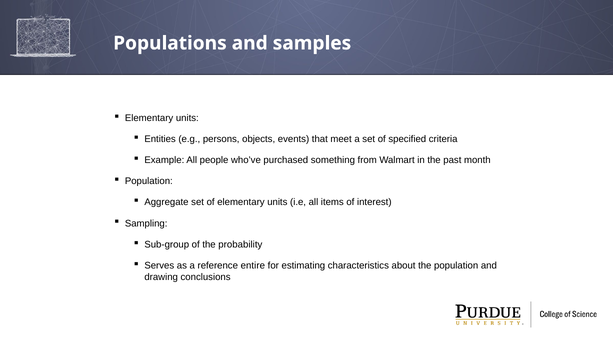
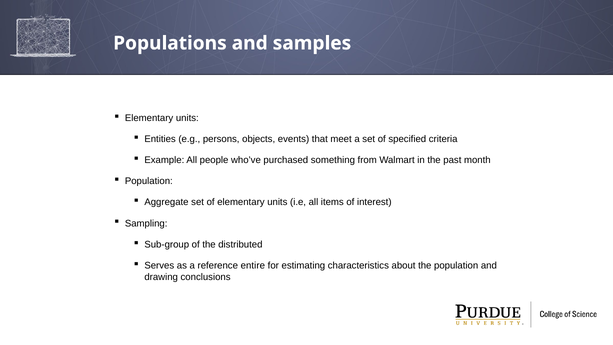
probability: probability -> distributed (240, 244)
